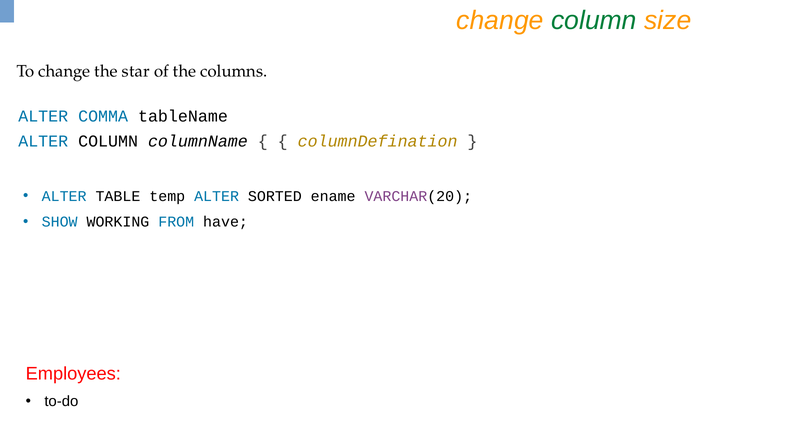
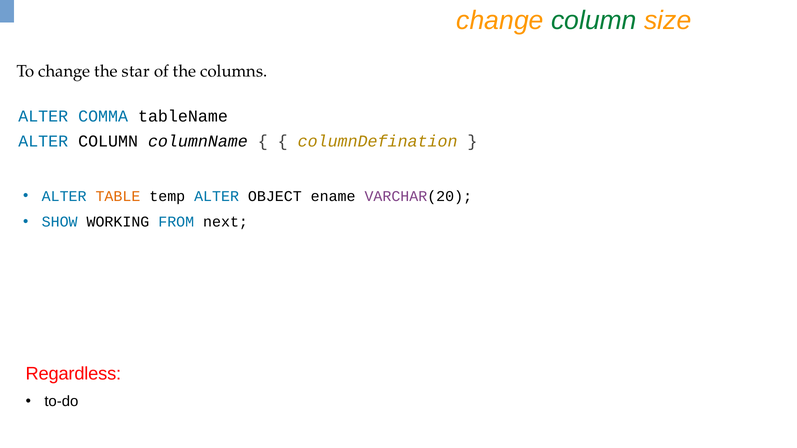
TABLE colour: black -> orange (118, 196)
SORTED: SORTED -> OBJECT (275, 196)
have: have -> next (226, 222)
Employees: Employees -> Regardless (73, 374)
